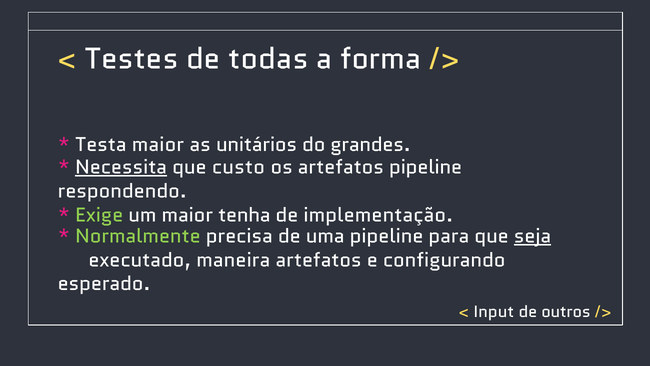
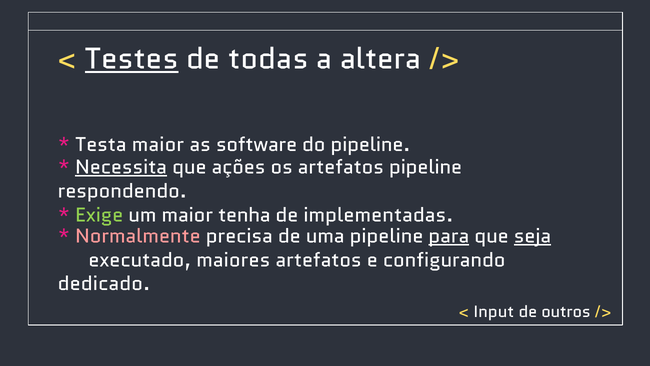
Testes underline: none -> present (132, 59)
forma: forma -> altera (381, 59)
unitários: unitários -> software (257, 144)
do grandes: grandes -> pipeline (370, 144)
custo: custo -> ações (239, 167)
implementação: implementação -> implementadas (378, 215)
Normalmente colour: light green -> pink (138, 236)
para underline: none -> present (449, 236)
maneira: maneira -> maiores (233, 260)
esperado: esperado -> dedicado (104, 284)
